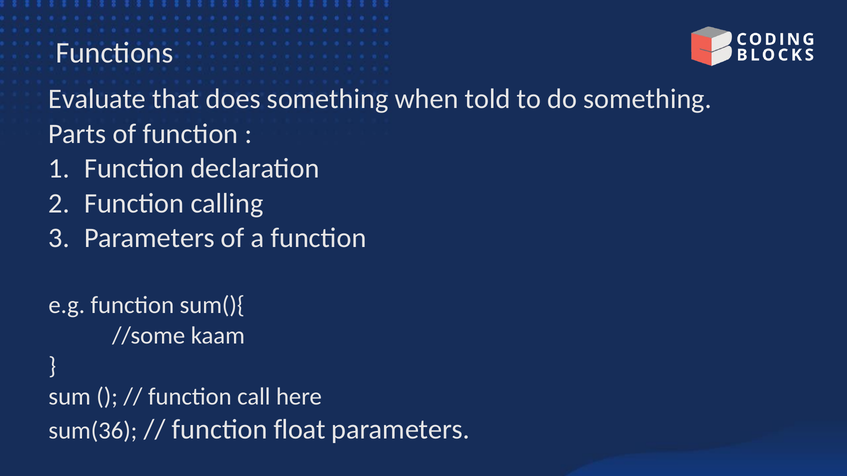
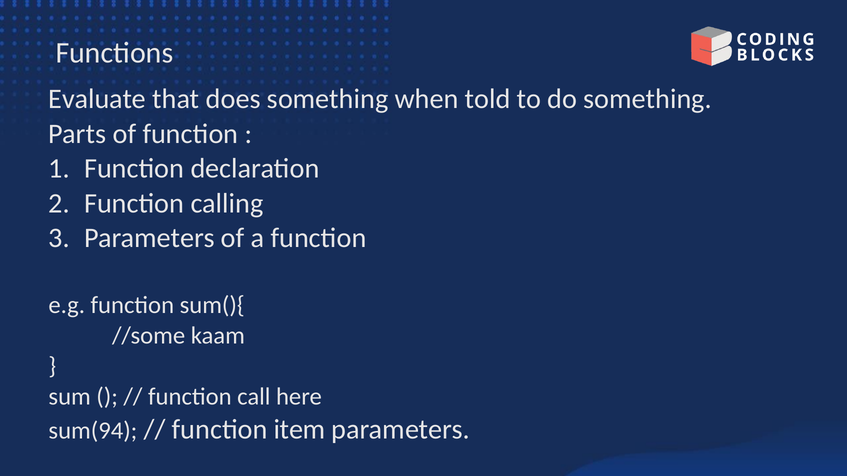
sum(36: sum(36 -> sum(94 (93, 431)
float: float -> item (300, 430)
